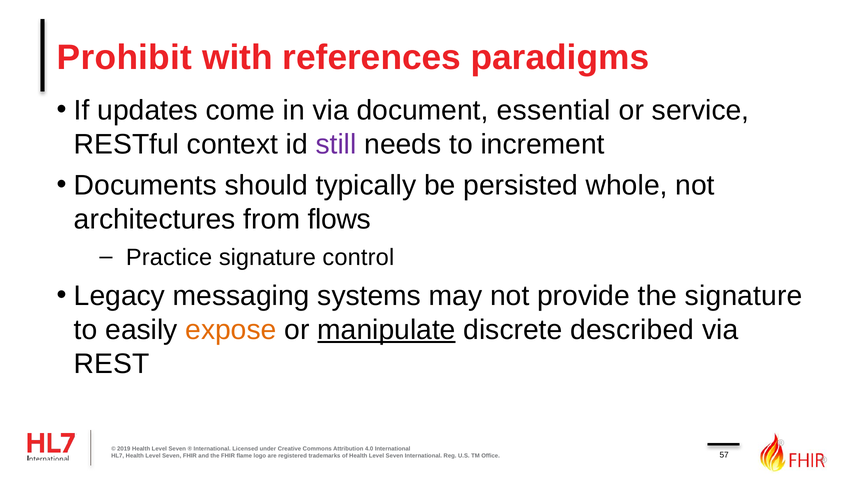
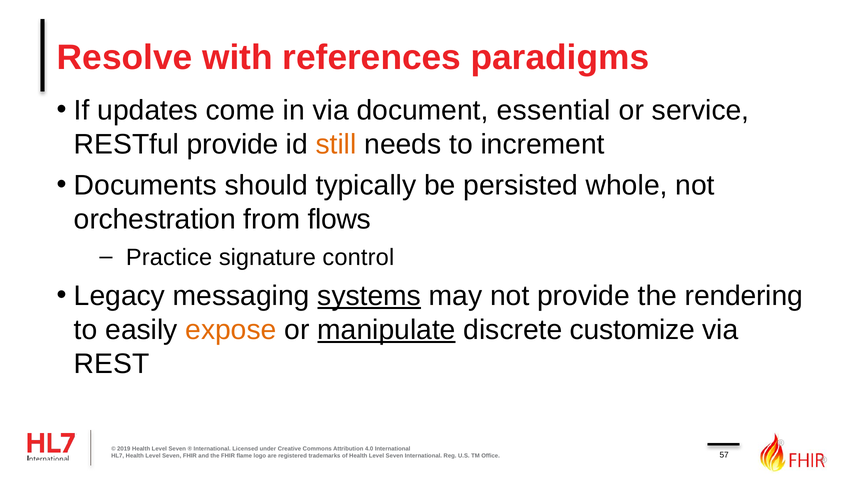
Prohibit: Prohibit -> Resolve (125, 58)
RESTful context: context -> provide (233, 145)
still colour: purple -> orange (336, 145)
architectures: architectures -> orchestration (155, 219)
systems underline: none -> present (369, 296)
the signature: signature -> rendering (744, 296)
described: described -> customize (632, 330)
